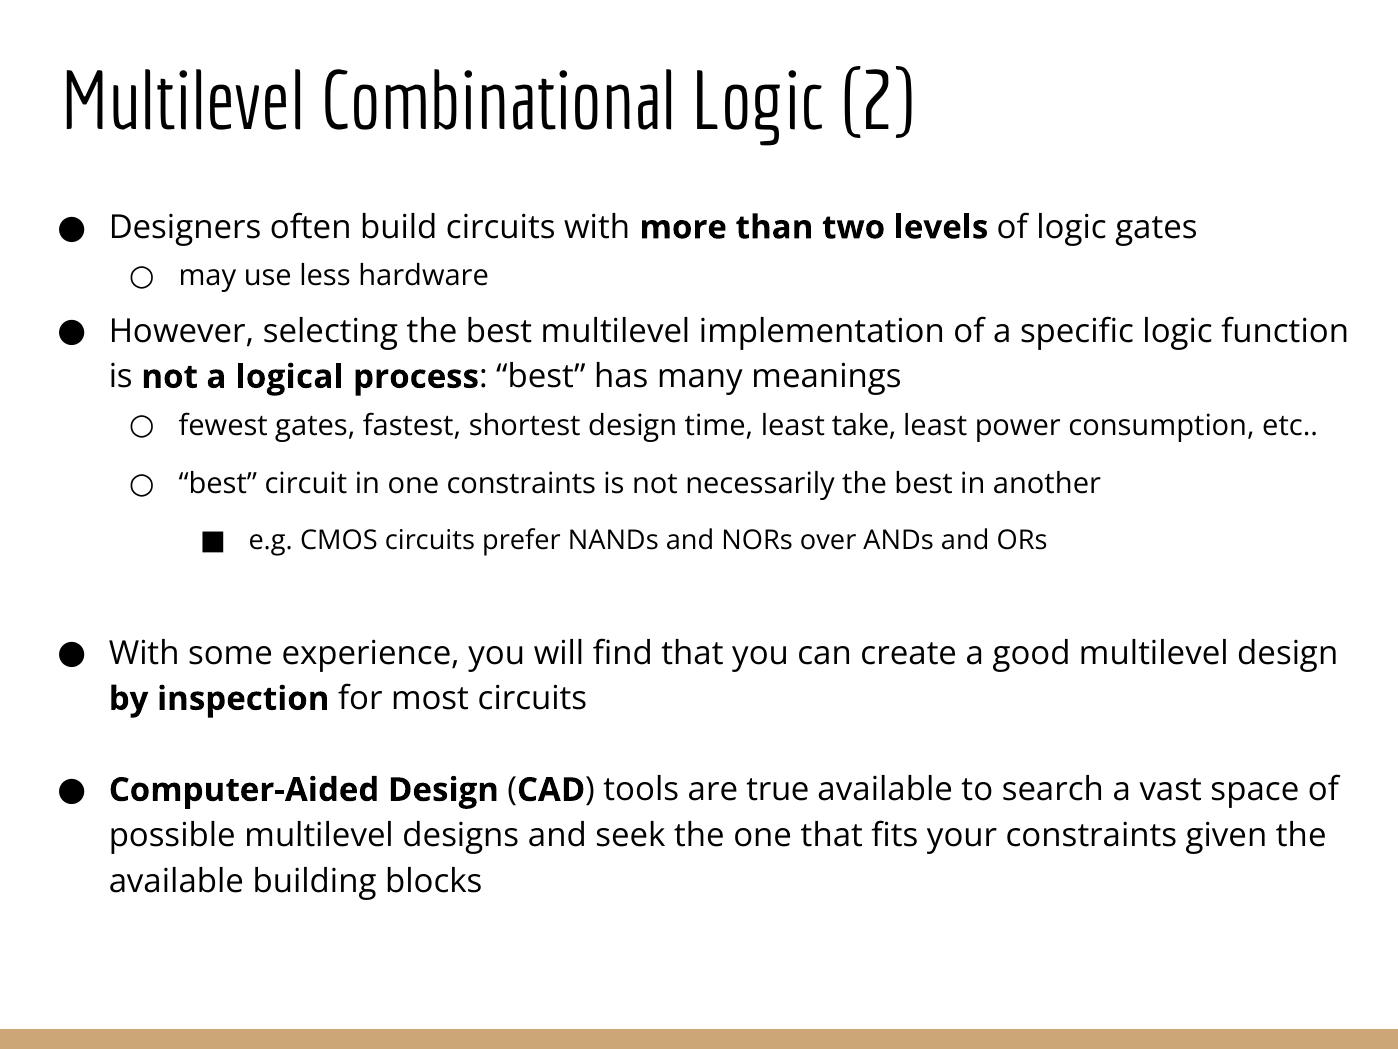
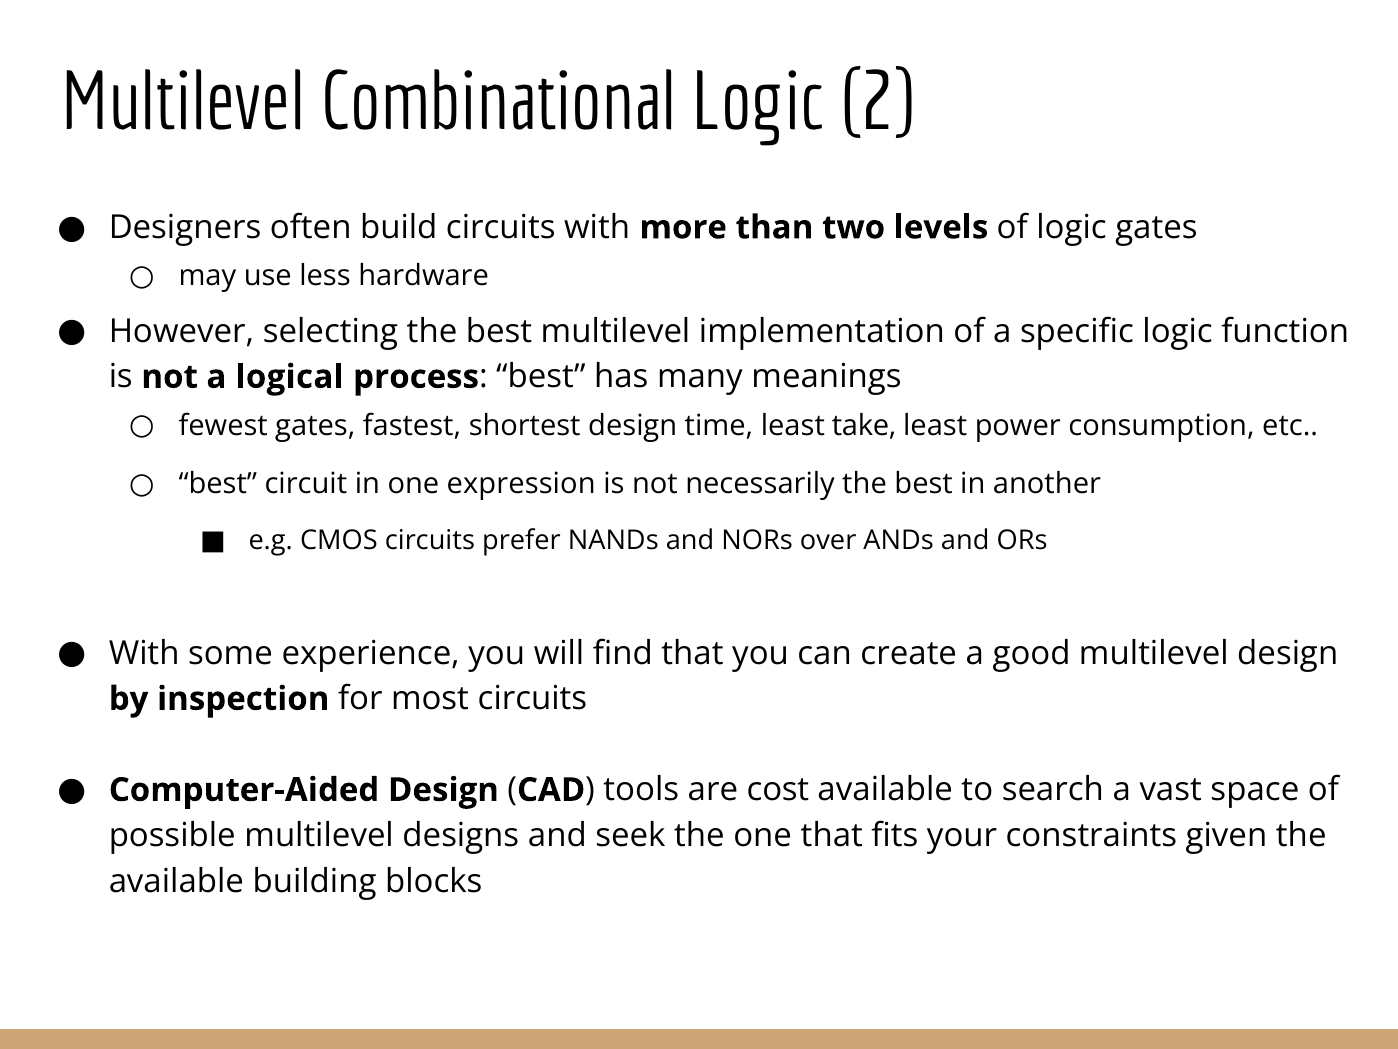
one constraints: constraints -> expression (521, 484)
true: true -> cost (778, 790)
